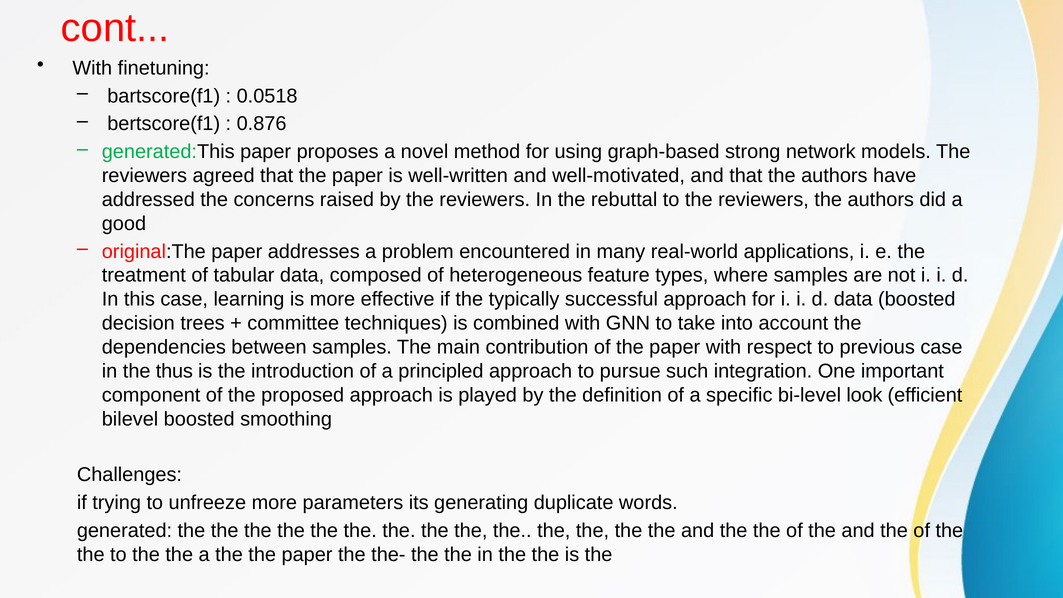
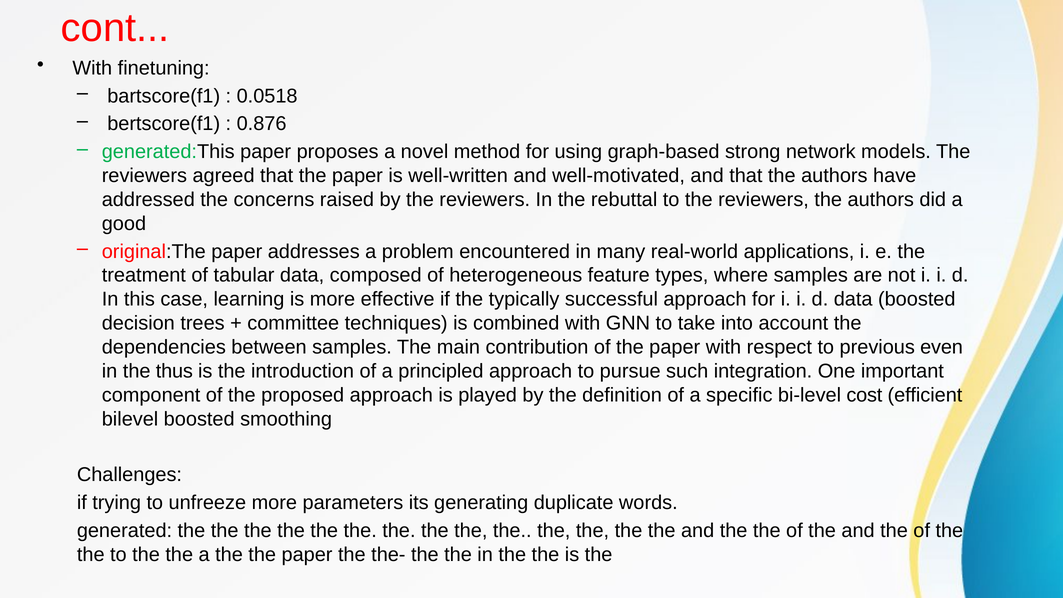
previous case: case -> even (942, 347)
look: look -> cost (864, 395)
